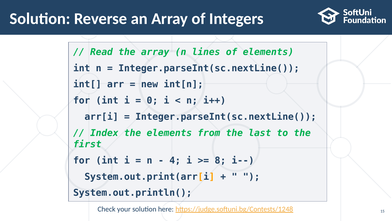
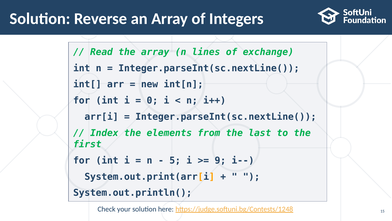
of elements: elements -> exchange (268, 52)
4: 4 -> 5 (175, 160)
8: 8 -> 9 (220, 160)
